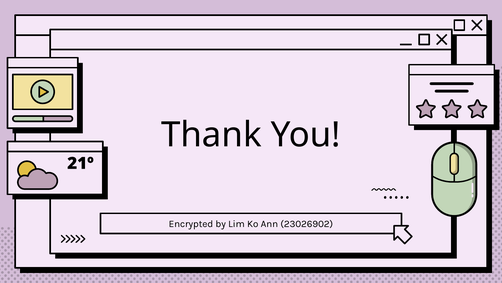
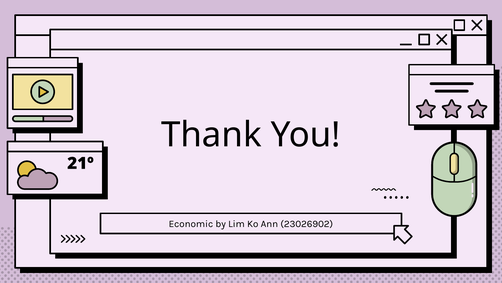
Encrypted: Encrypted -> Economic (191, 224)
